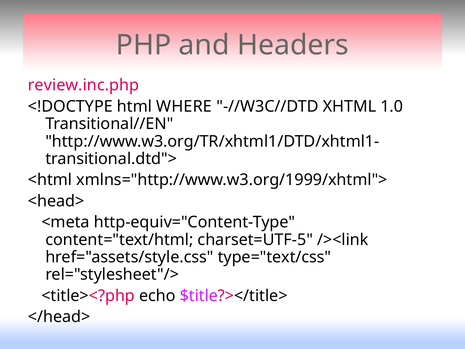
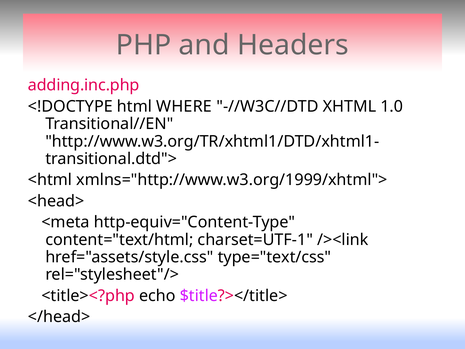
review.inc.php: review.inc.php -> adding.inc.php (84, 85)
charset=UTF-5: charset=UTF-5 -> charset=UTF-1 (255, 240)
